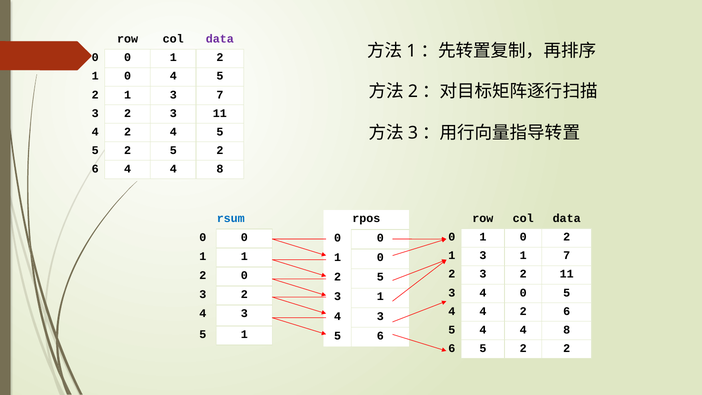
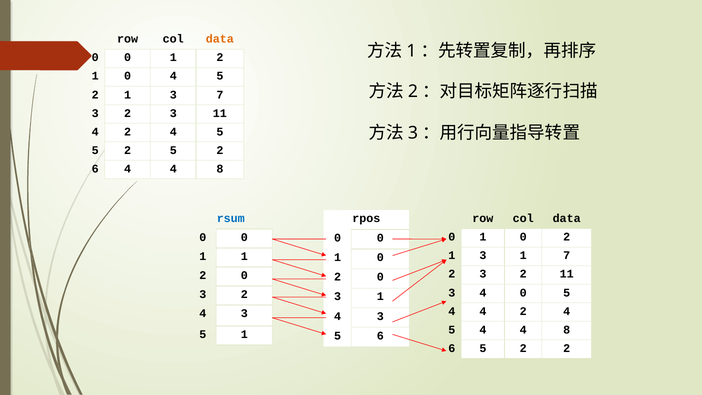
data colour: purple -> orange (220, 39)
5: 5 -> 0 (380, 277)
4 4 2 6: 6 -> 4 (567, 311)
